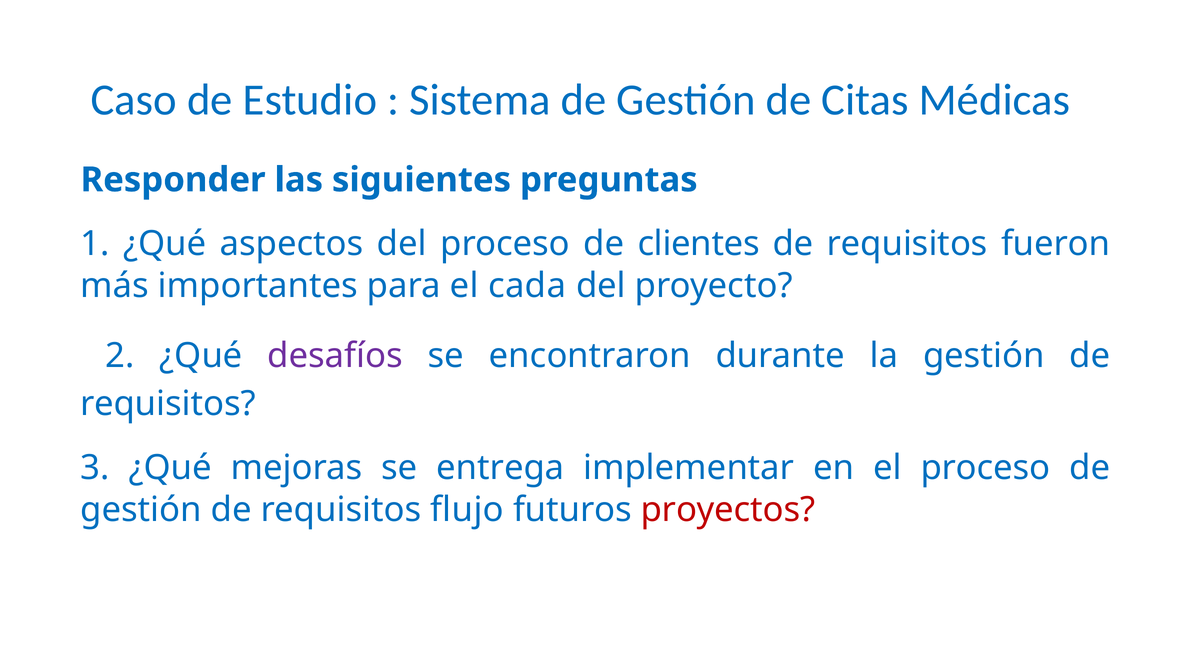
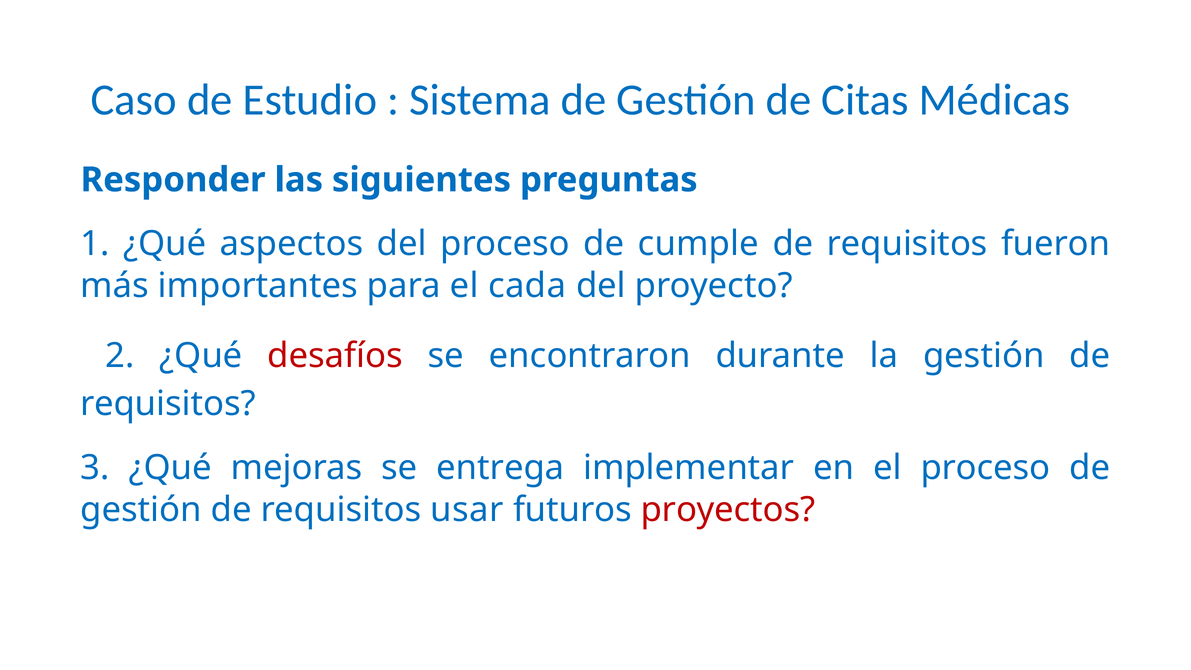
clientes: clientes -> cumple (698, 244)
desafíos colour: purple -> red (335, 356)
flujo: flujo -> usar (467, 510)
